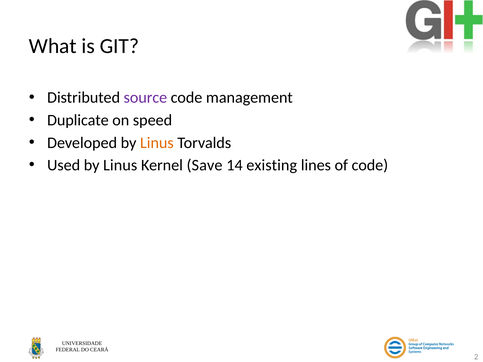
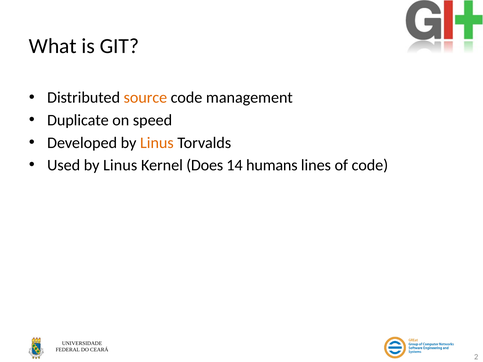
source colour: purple -> orange (145, 98)
Save: Save -> Does (205, 165)
existing: existing -> humans (272, 165)
